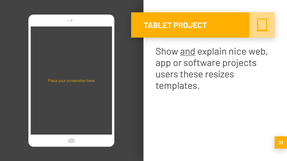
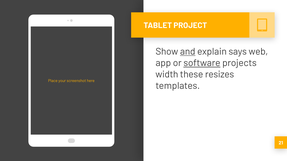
nice: nice -> says (238, 52)
software underline: none -> present (202, 63)
users: users -> width (167, 75)
